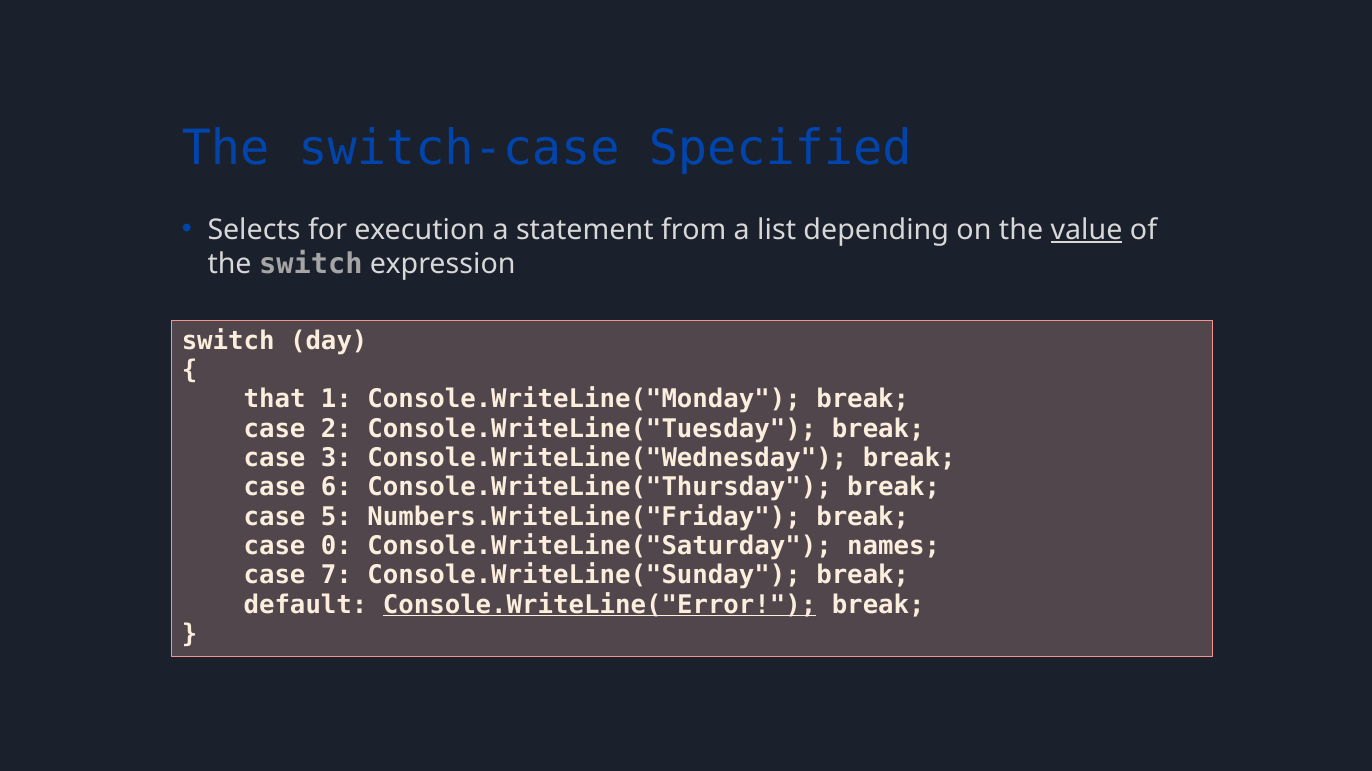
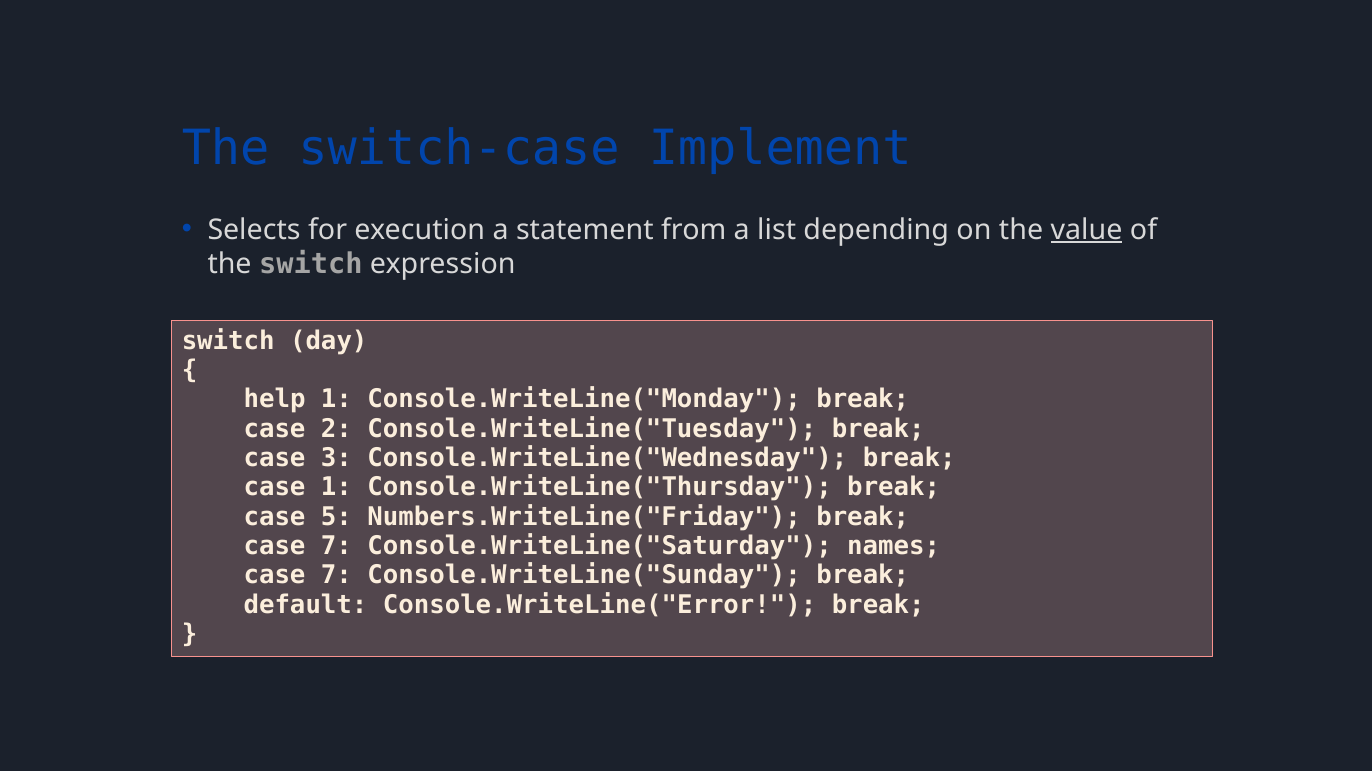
Specified: Specified -> Implement (780, 148)
that: that -> help (275, 400)
case 6: 6 -> 1 (336, 488)
0: 0 -> 7 (336, 546)
Console.WriteLine("Error underline: present -> none (600, 605)
